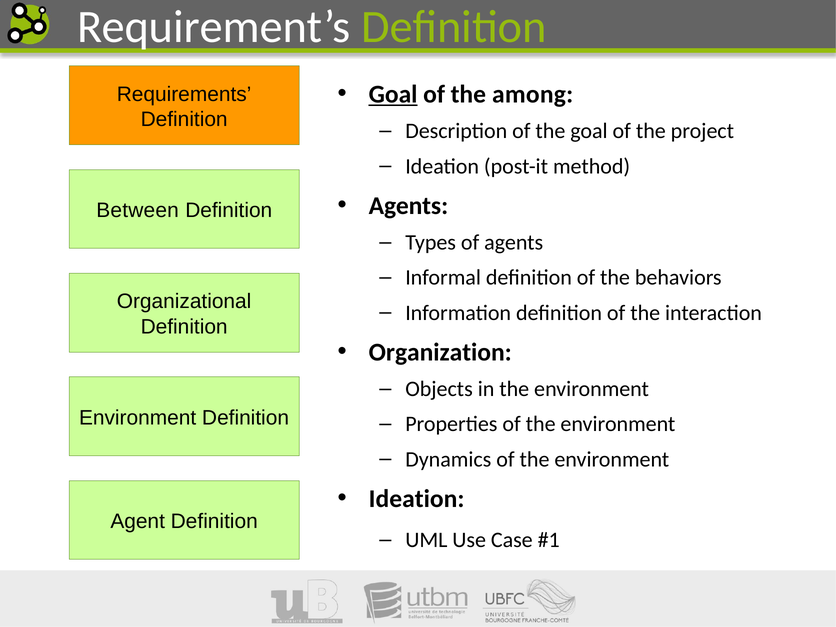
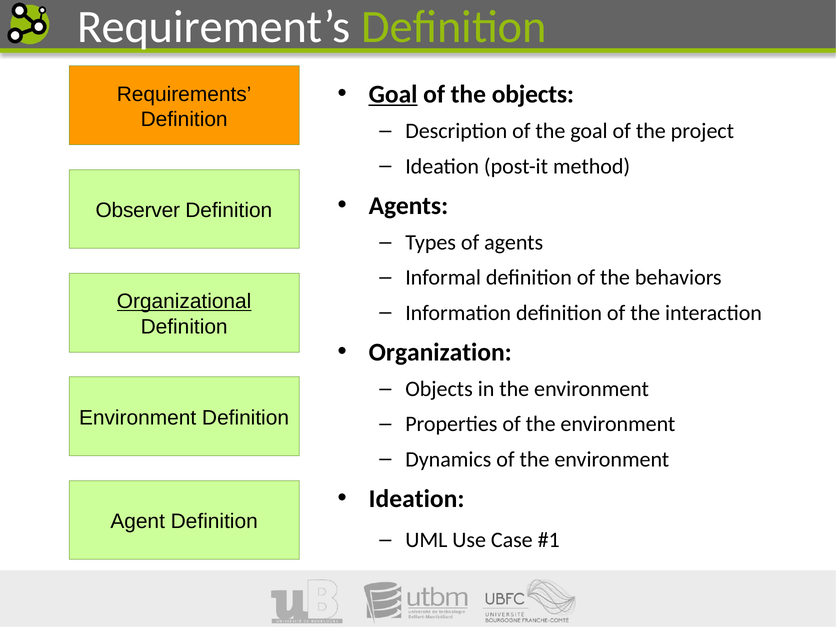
the among: among -> objects (533, 94)
Between: Between -> Observer (138, 210)
Organizational underline: none -> present (184, 302)
